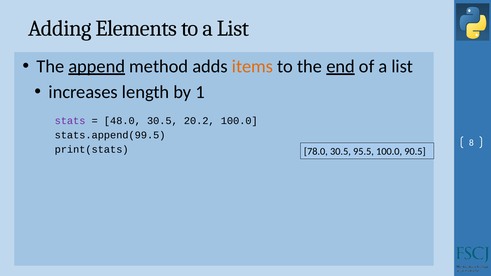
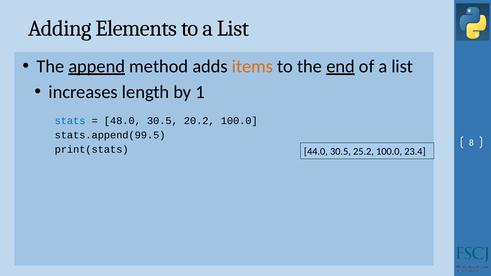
stats colour: purple -> blue (70, 121)
78.0: 78.0 -> 44.0 (316, 152)
95.5: 95.5 -> 25.2 (363, 152)
90.5: 90.5 -> 23.4 (415, 152)
